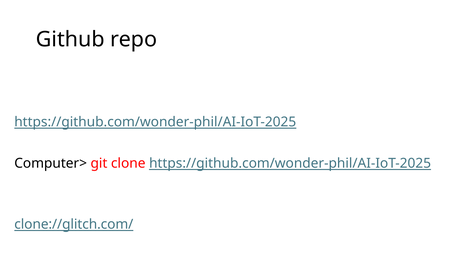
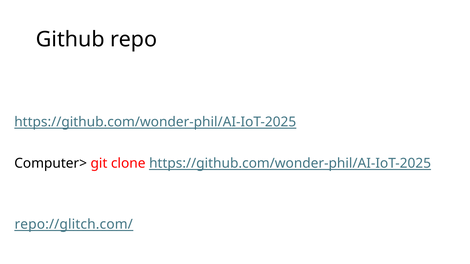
clone://glitch.com/: clone://glitch.com/ -> repo://glitch.com/ (74, 225)
